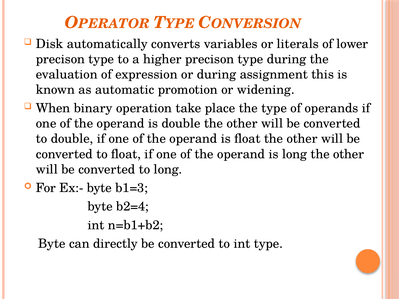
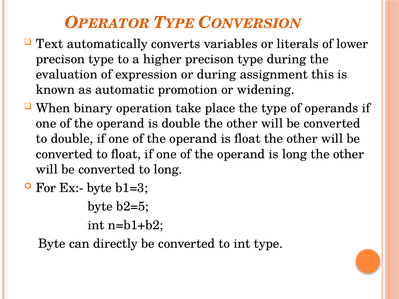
Disk: Disk -> Text (49, 44)
b2=4: b2=4 -> b2=5 (132, 207)
